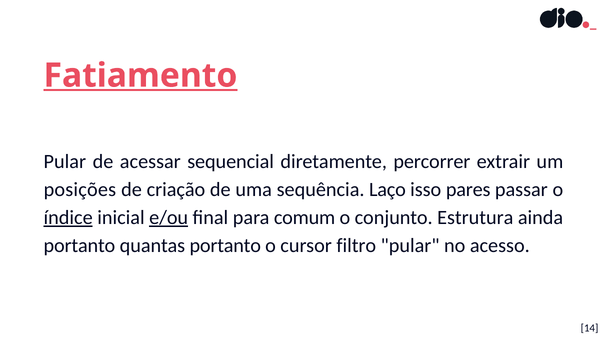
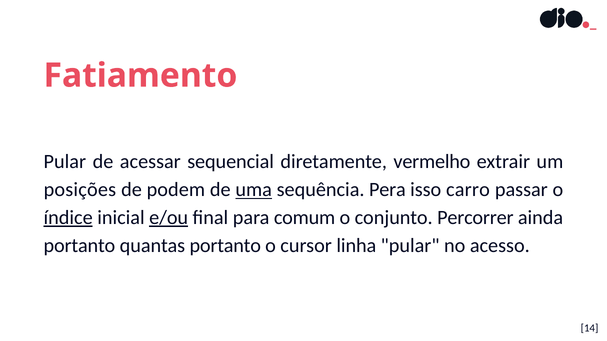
Fatiamento underline: present -> none (140, 76)
percorrer: percorrer -> vermelho (432, 162)
criação: criação -> podem (176, 190)
uma underline: none -> present (254, 190)
Laço: Laço -> Pera (387, 190)
pares: pares -> carro (468, 190)
Estrutura: Estrutura -> Percorrer (475, 218)
filtro: filtro -> linha (356, 246)
